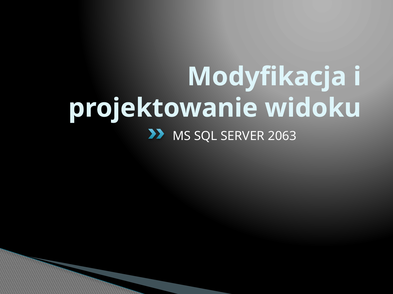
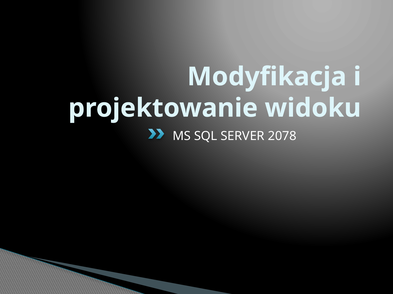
2063: 2063 -> 2078 (282, 136)
